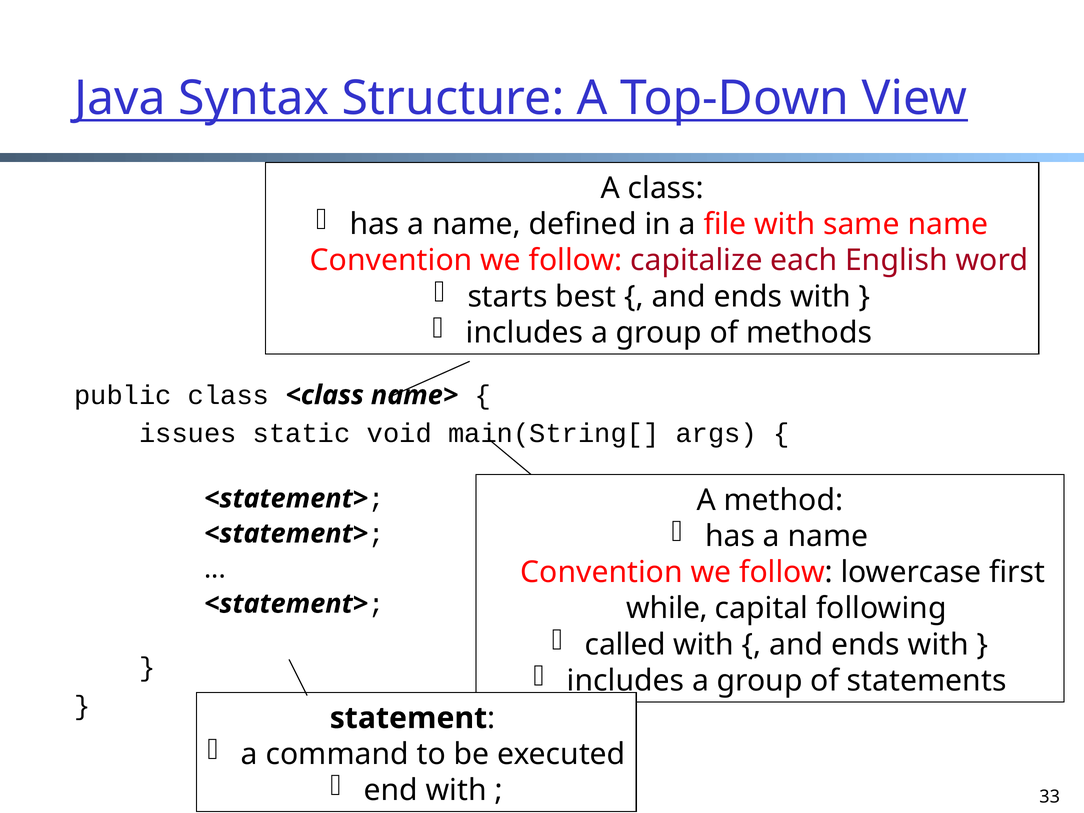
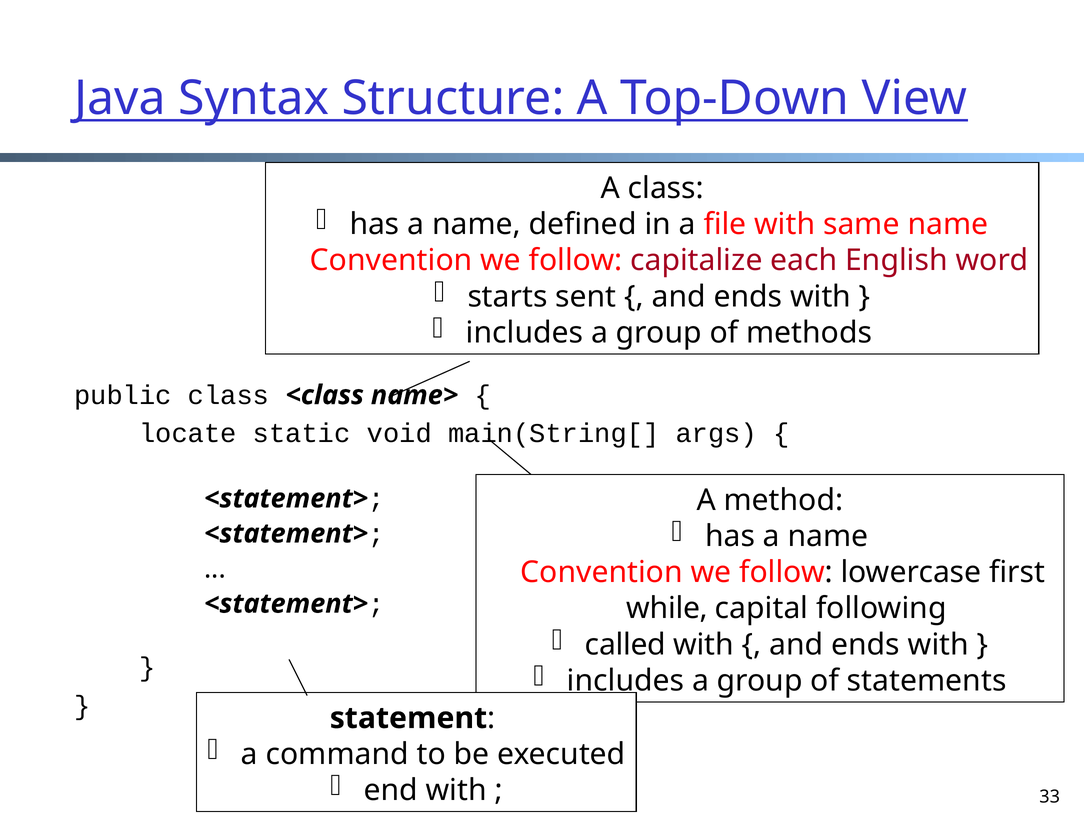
best: best -> sent (586, 297)
issues: issues -> locate (188, 434)
